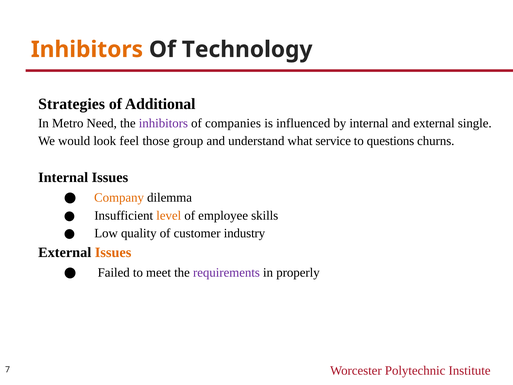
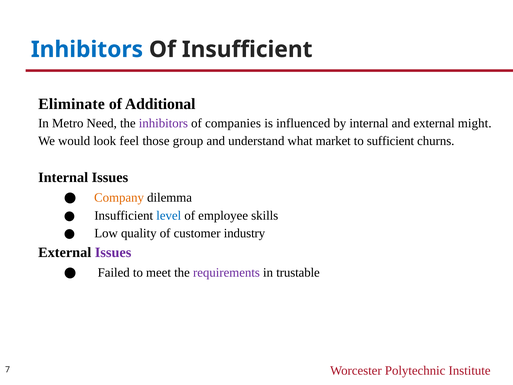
Inhibitors colour: orange -> blue (87, 49)
Of Technology: Technology -> Insufficient (247, 49)
Strategies: Strategies -> Eliminate (72, 104)
single: single -> might (475, 123)
service: service -> market (333, 141)
questions: questions -> sufficient (390, 141)
level colour: orange -> blue (169, 216)
Issues colour: orange -> purple (113, 252)
properly: properly -> trustable (298, 272)
